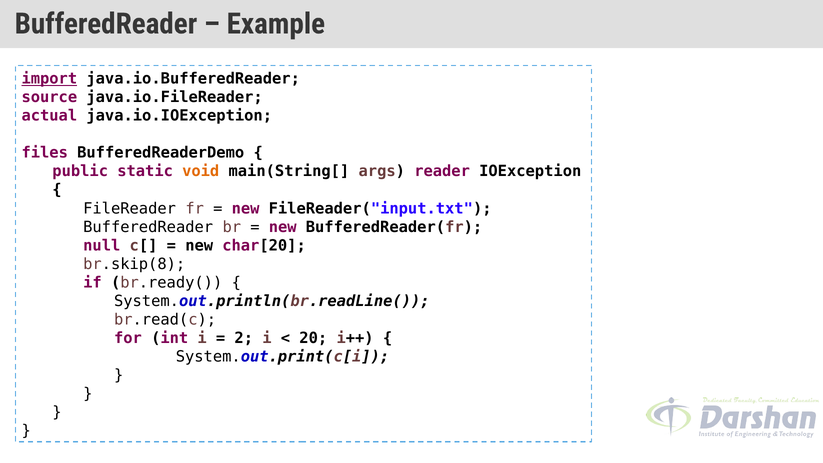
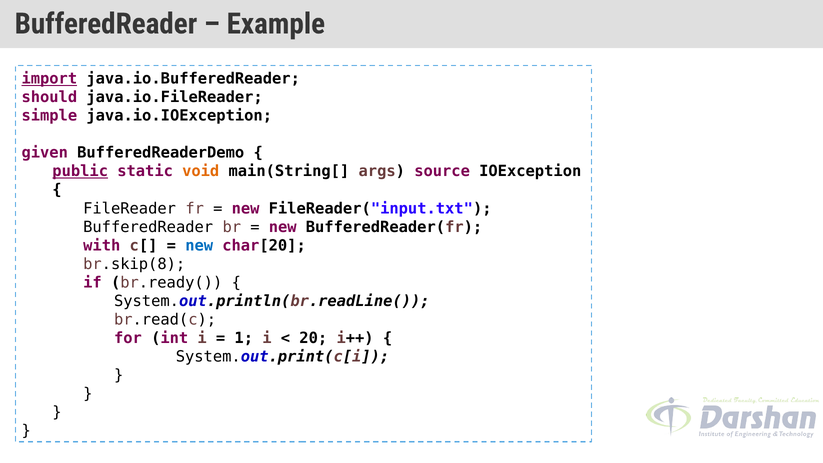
source: source -> should (49, 97)
actual: actual -> simple (49, 116)
files: files -> given (45, 153)
public underline: none -> present (80, 171)
reader: reader -> source (442, 171)
null: null -> with (102, 245)
new colour: black -> blue (199, 245)
2: 2 -> 1 (244, 338)
